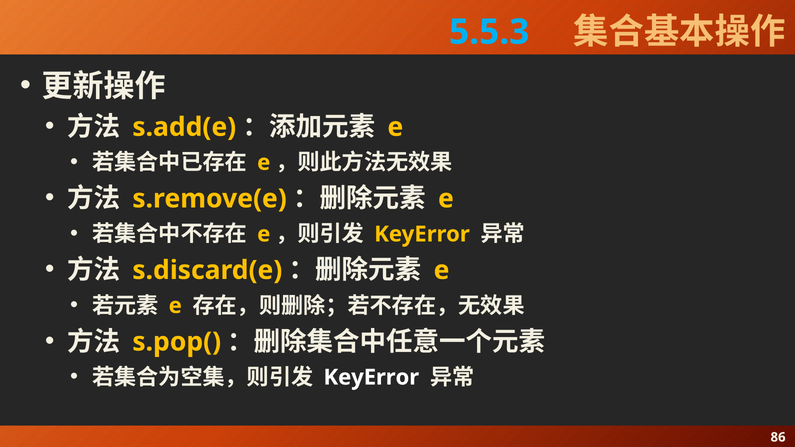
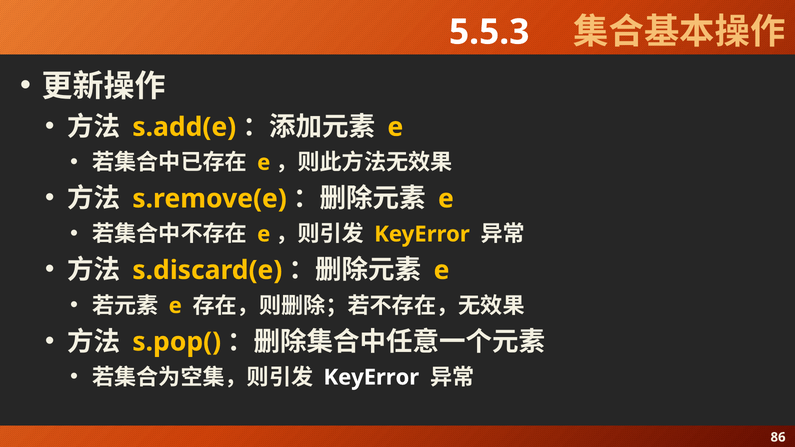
5.5.3 colour: light blue -> white (489, 32)
